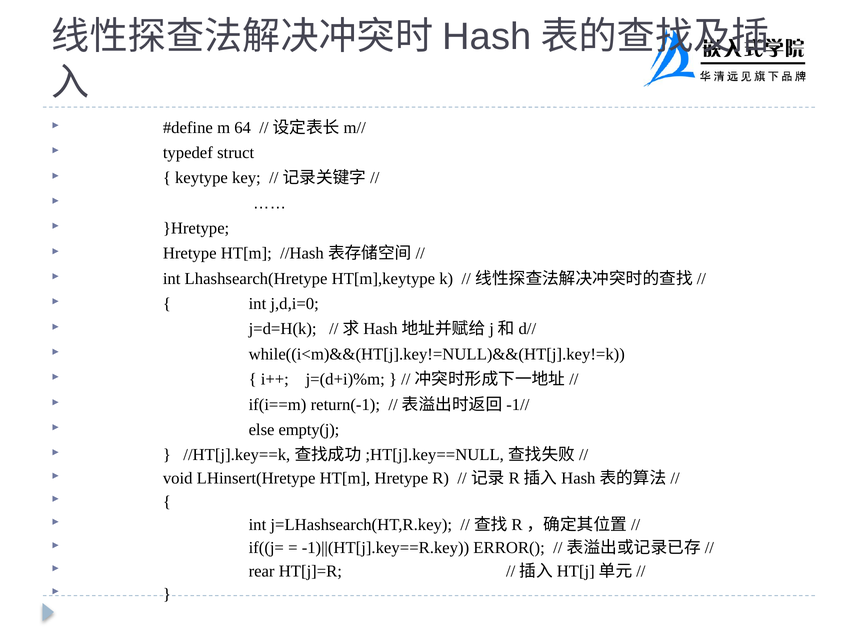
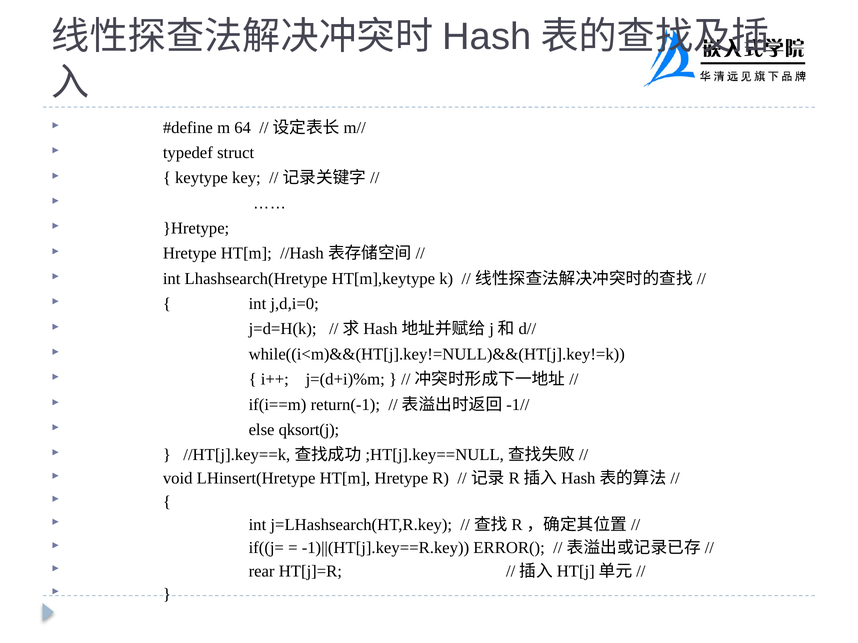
empty(j: empty(j -> qksort(j (309, 430)
